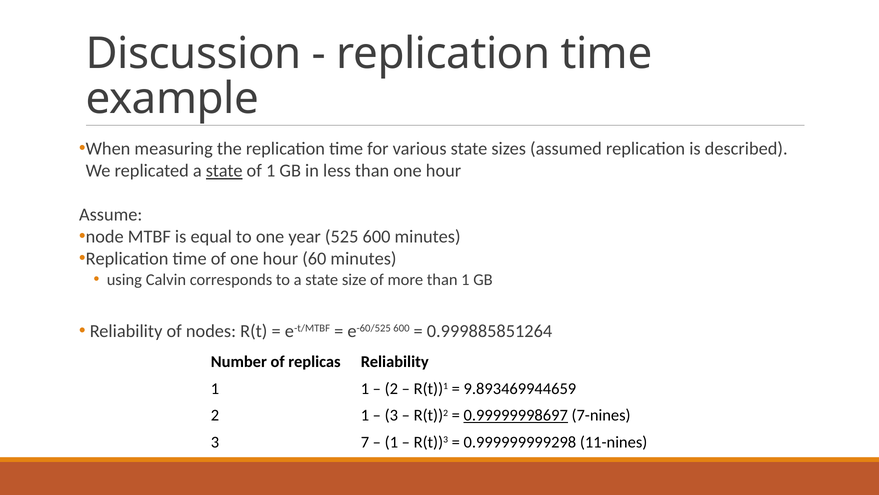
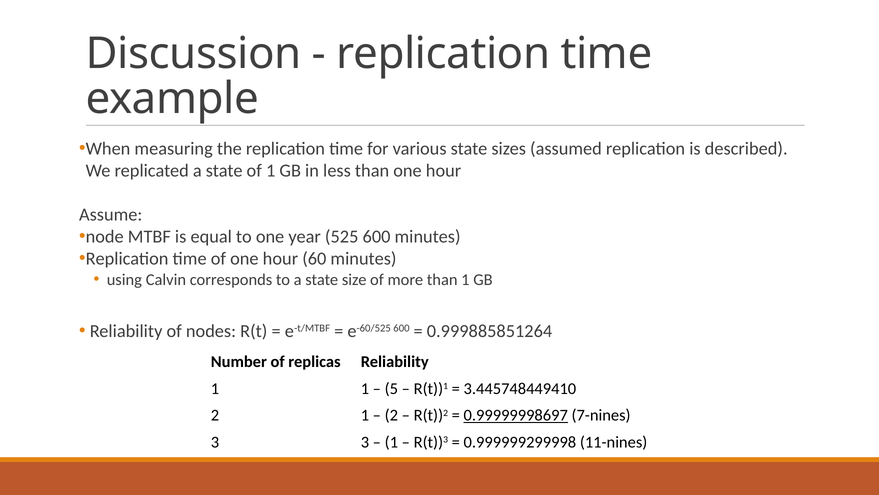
state underline: present -> none (224, 171)
2: 2 -> 5 (391, 388)
9.893469944659: 9.893469944659 -> 3.445748449410 (520, 388)
3: 3 -> 2 (391, 415)
3 7: 7 -> 3 (365, 442)
0.999999999298: 0.999999999298 -> 0.999999299998 (520, 442)
